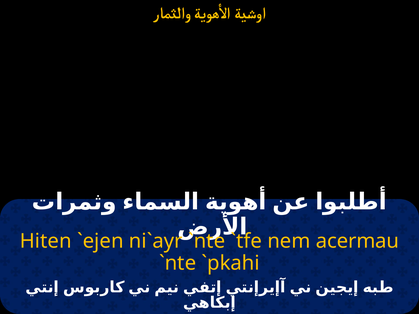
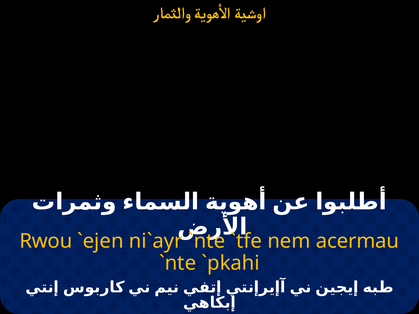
Hiten: Hiten -> Rwou (46, 241)
